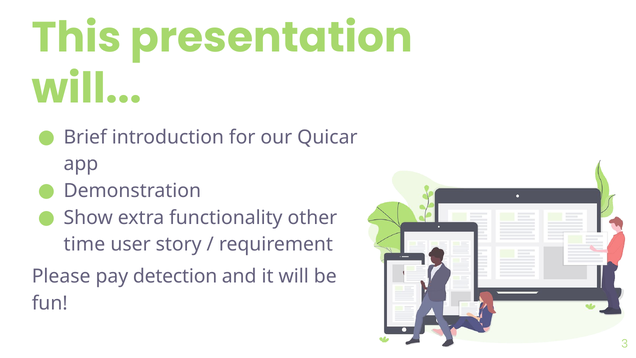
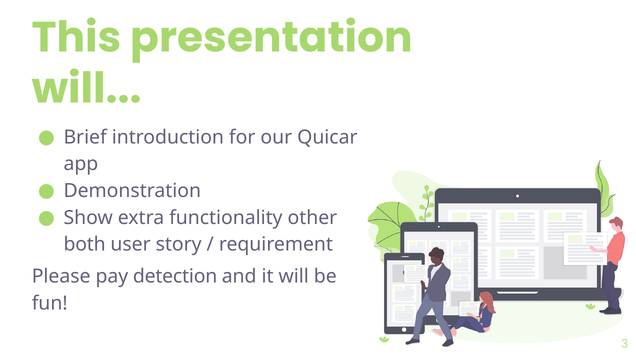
time: time -> both (85, 244)
